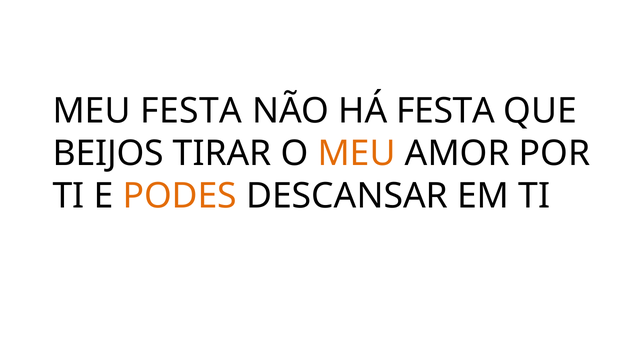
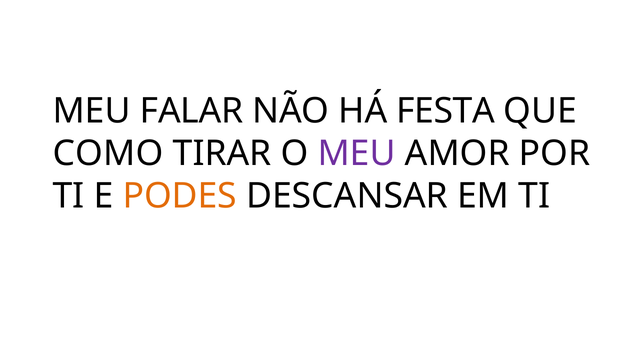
MEU FESTA: FESTA -> FALAR (192, 111)
BEIJOS: BEIJOS -> COMO (108, 154)
MEU colour: orange -> purple (357, 154)
